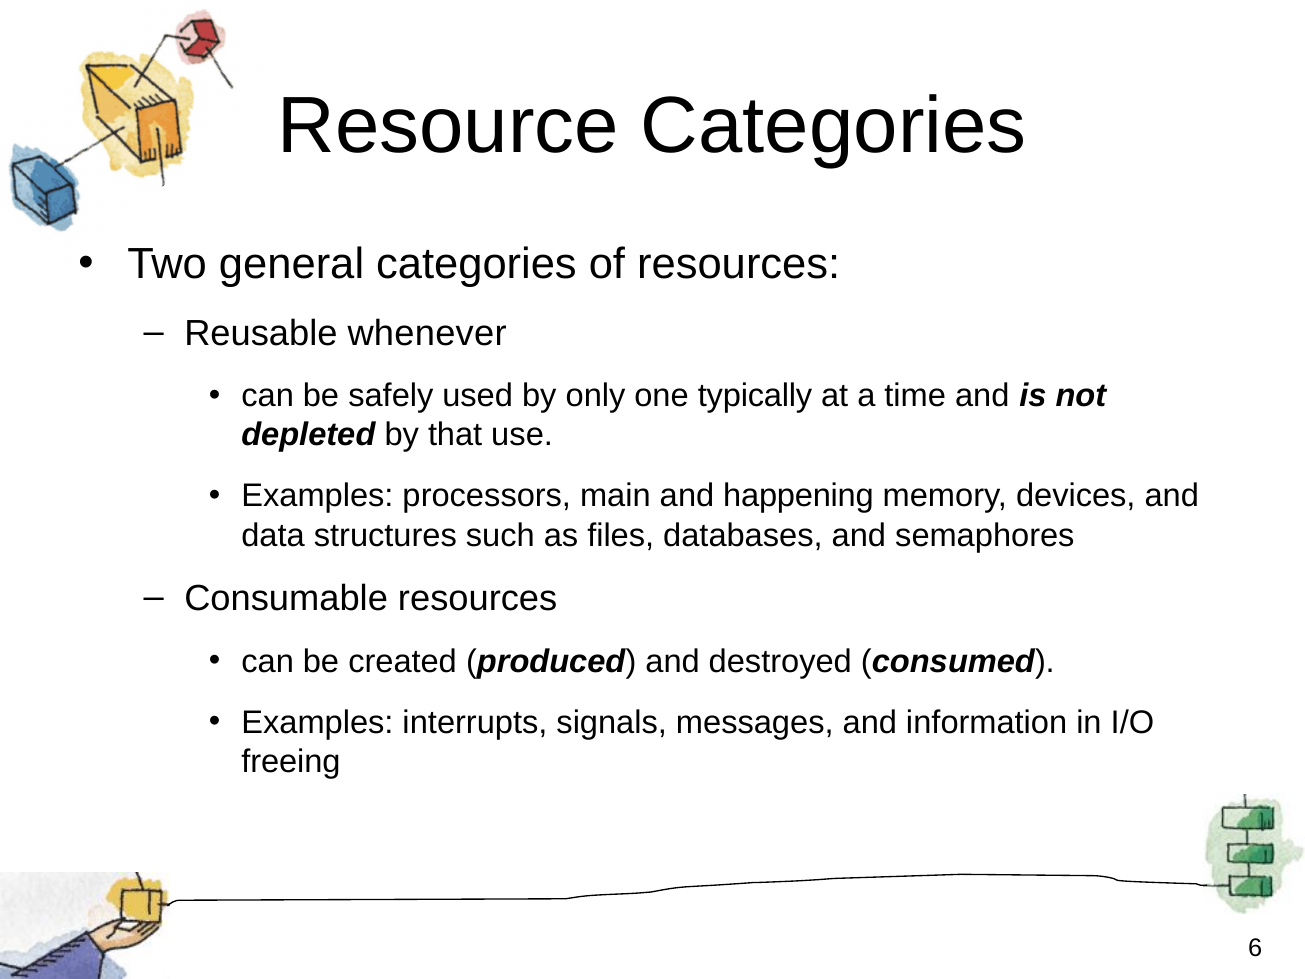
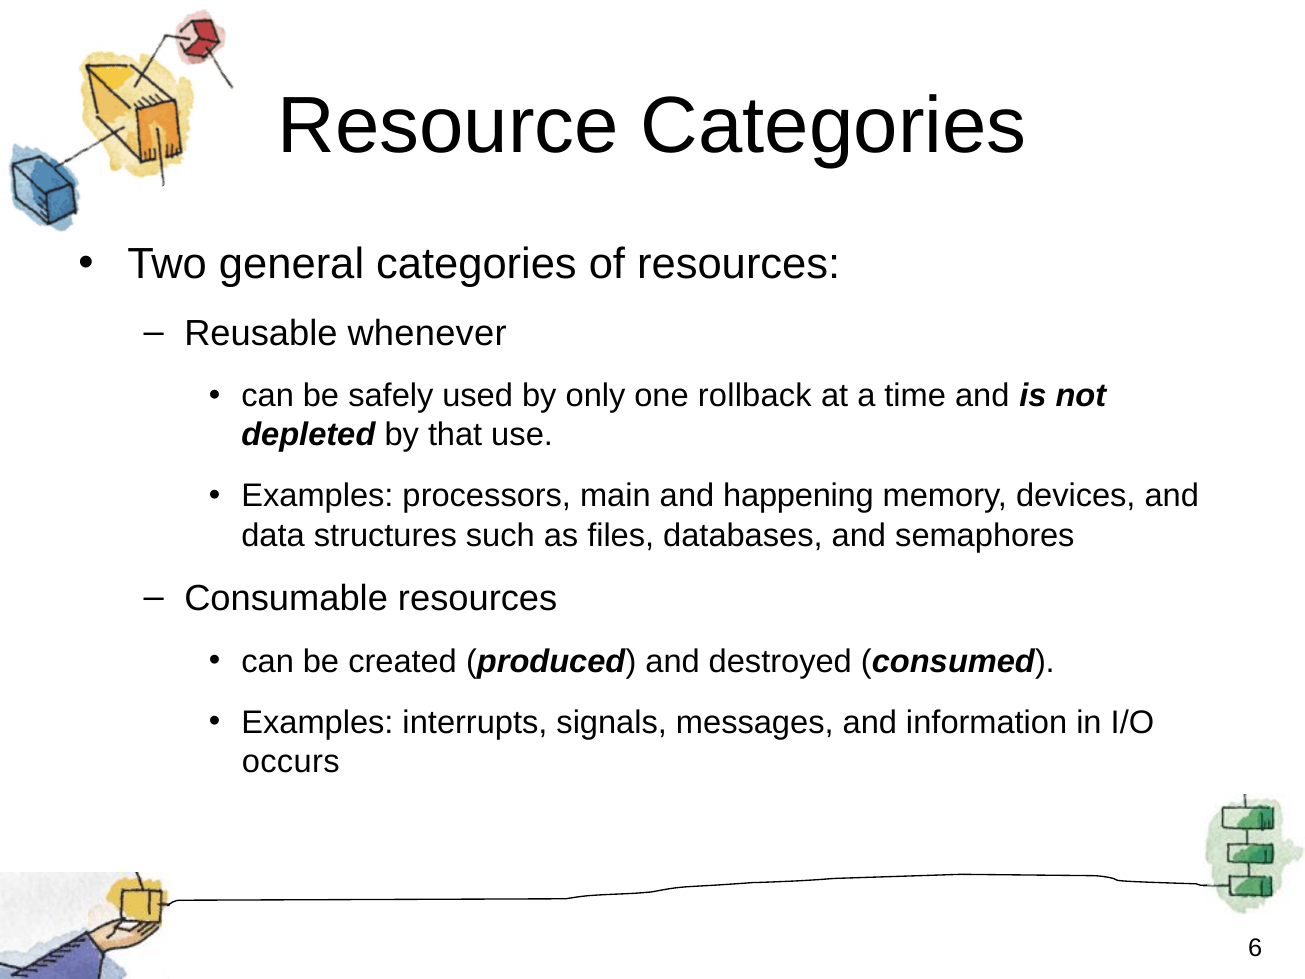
typically: typically -> rollback (755, 396)
freeing: freeing -> occurs (291, 761)
